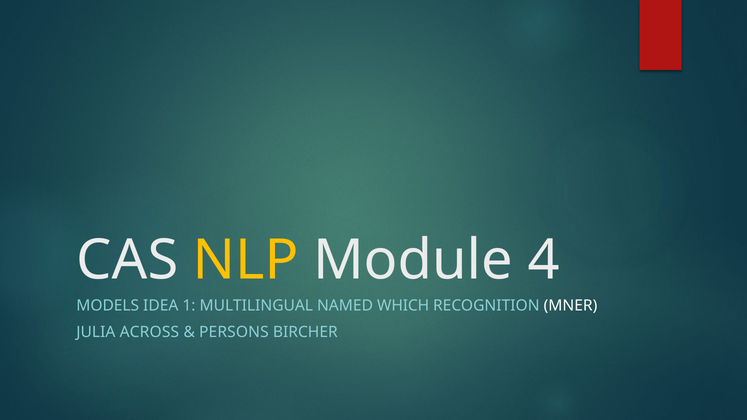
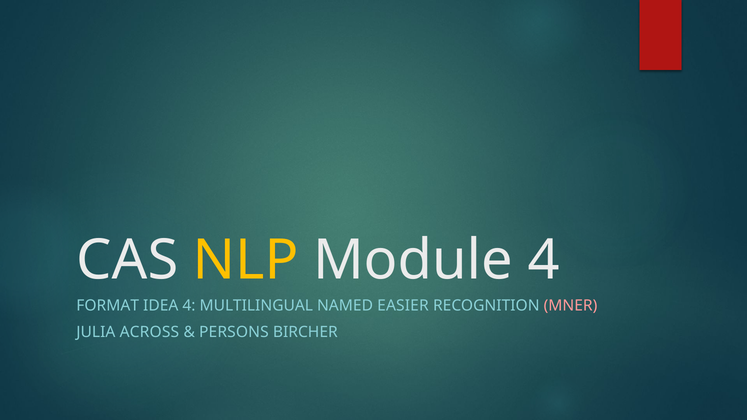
MODELS: MODELS -> FORMAT (108, 306)
IDEA 1: 1 -> 4 (189, 306)
WHICH: WHICH -> EASIER (403, 306)
MNER colour: white -> pink (570, 306)
